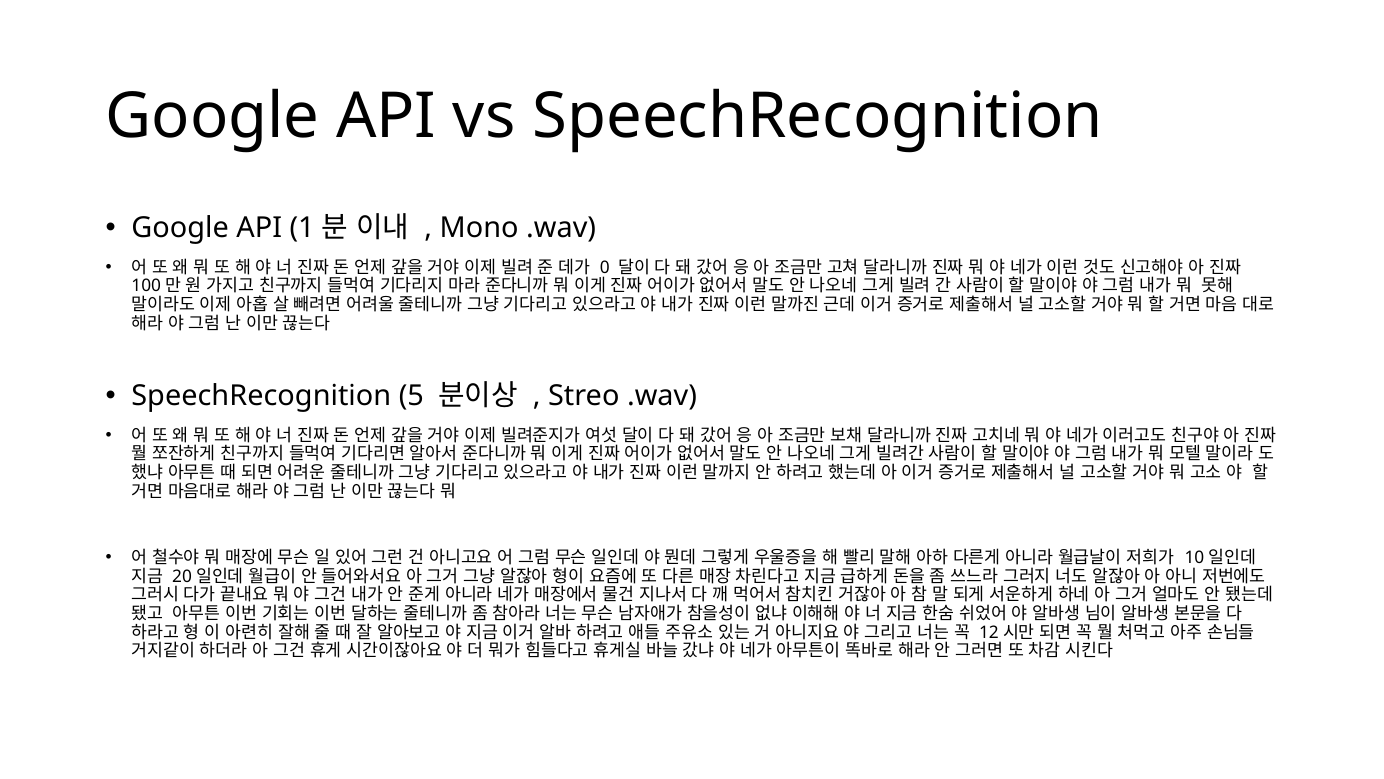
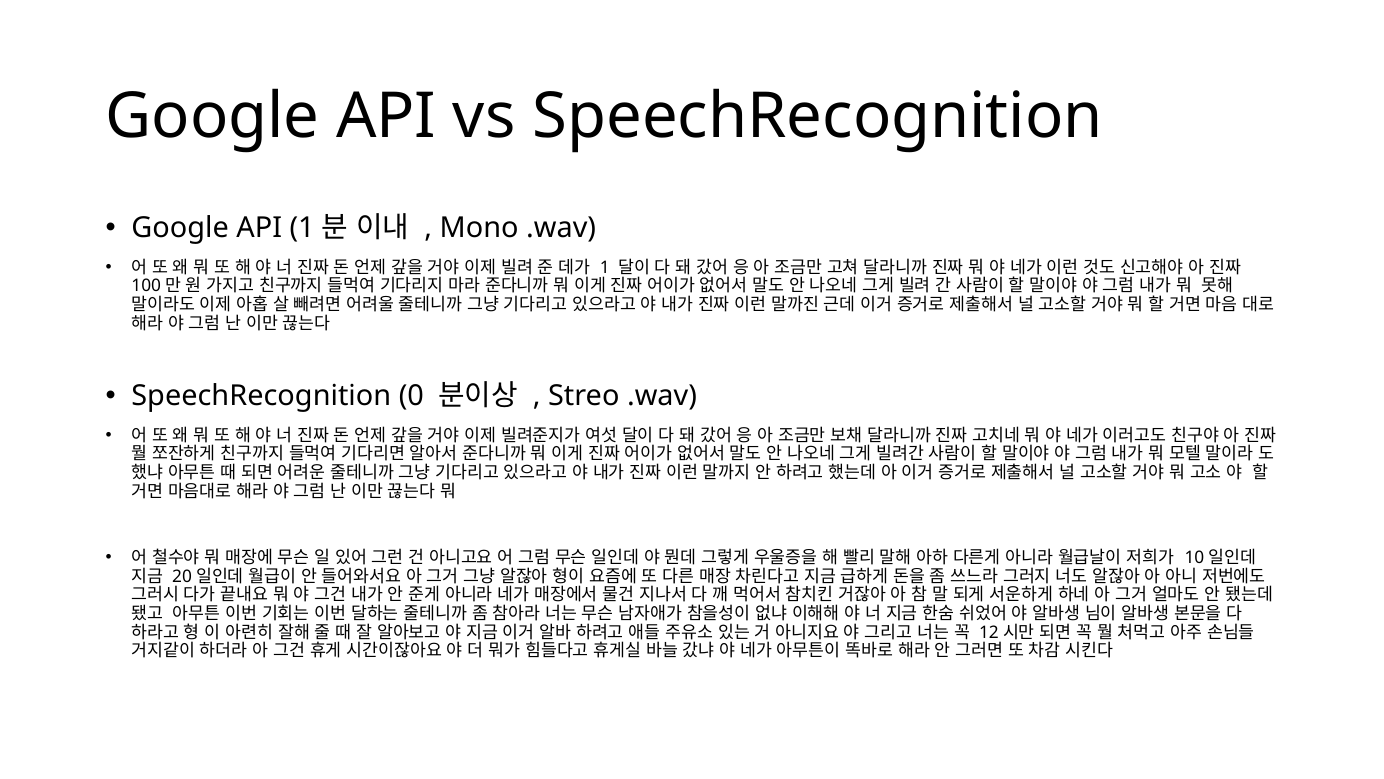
0: 0 -> 1 (605, 267)
5: 5 -> 0 (411, 396)
